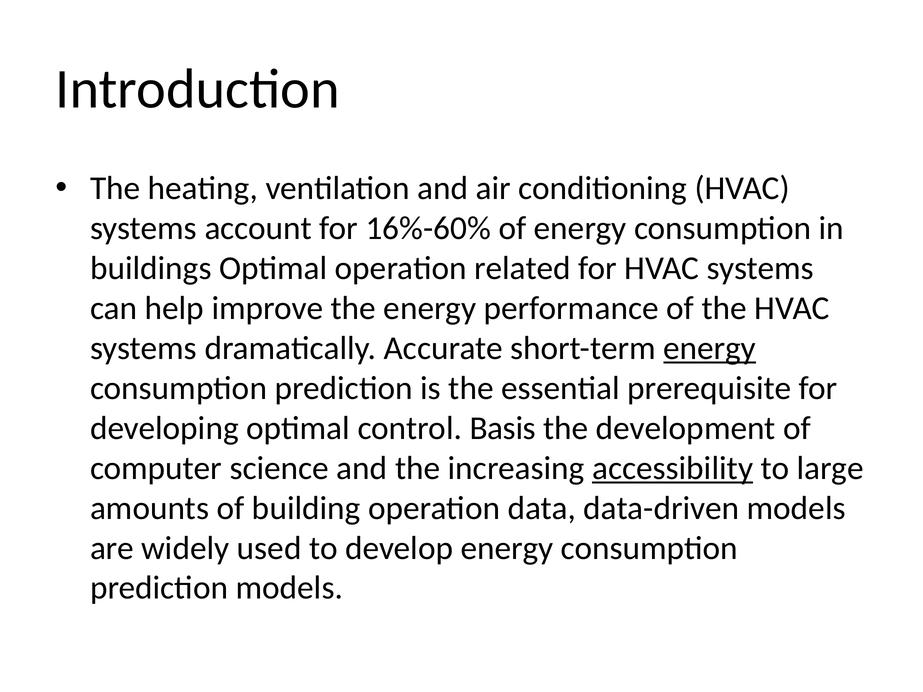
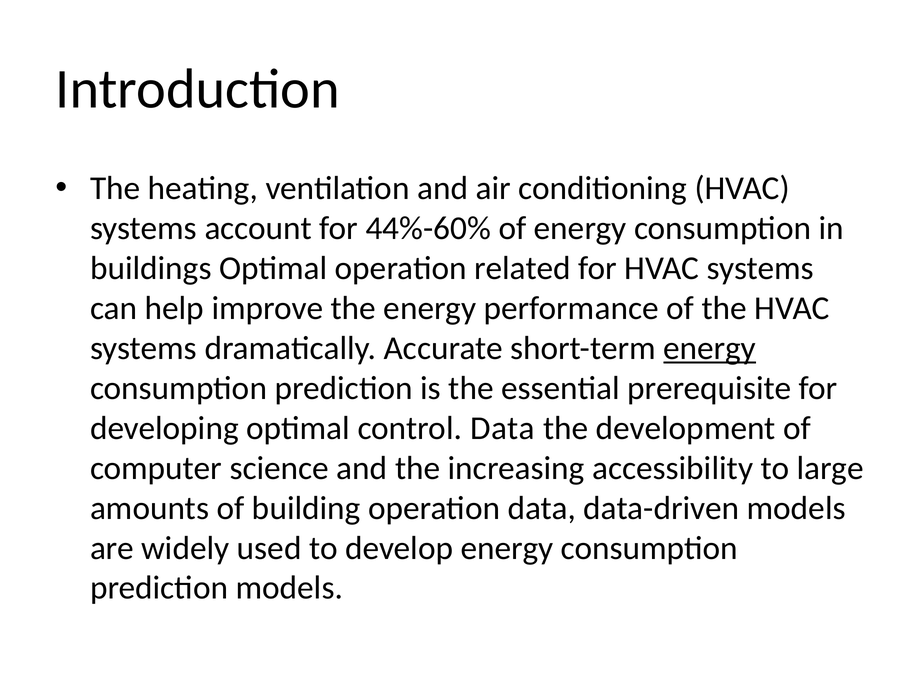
16%-60%: 16%-60% -> 44%-60% (428, 228)
control Basis: Basis -> Data (502, 428)
accessibility underline: present -> none (673, 468)
